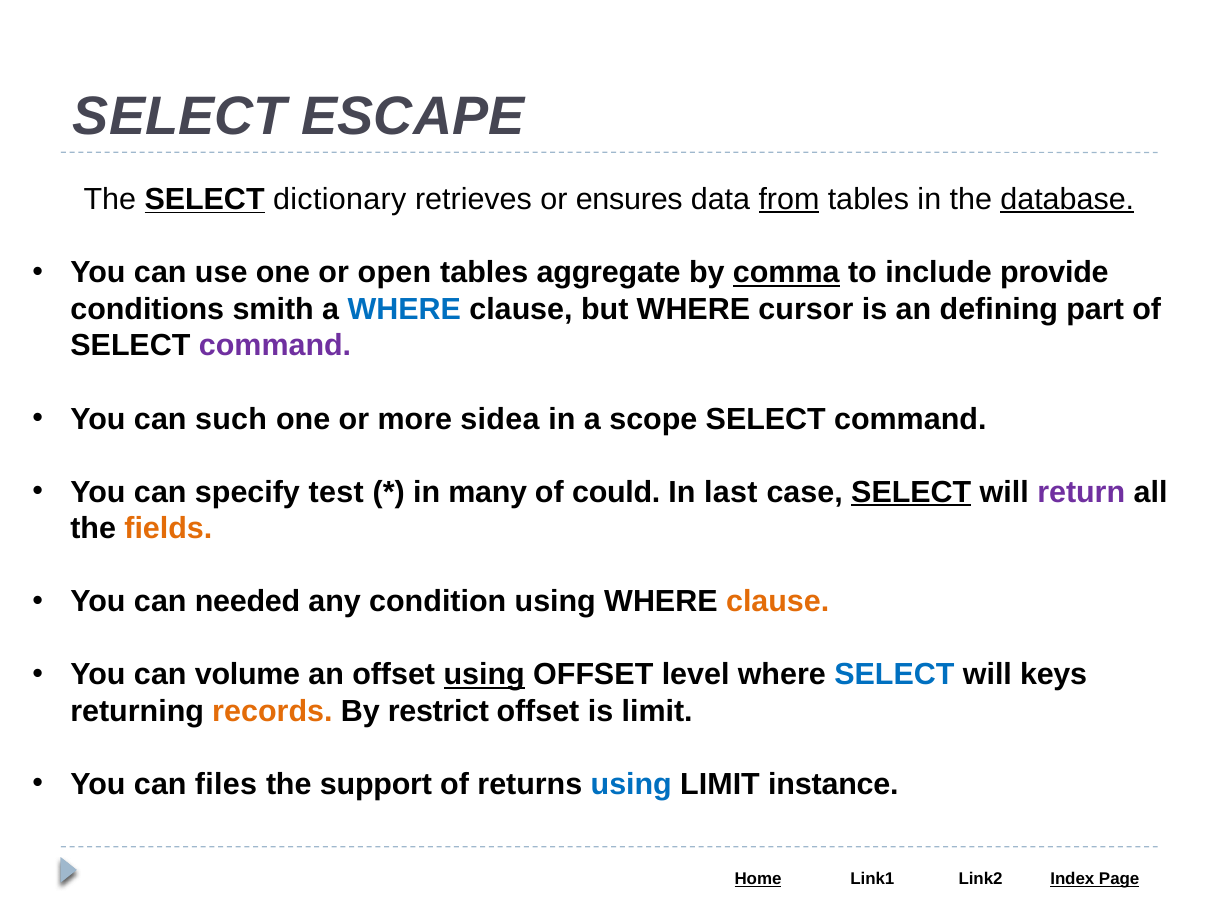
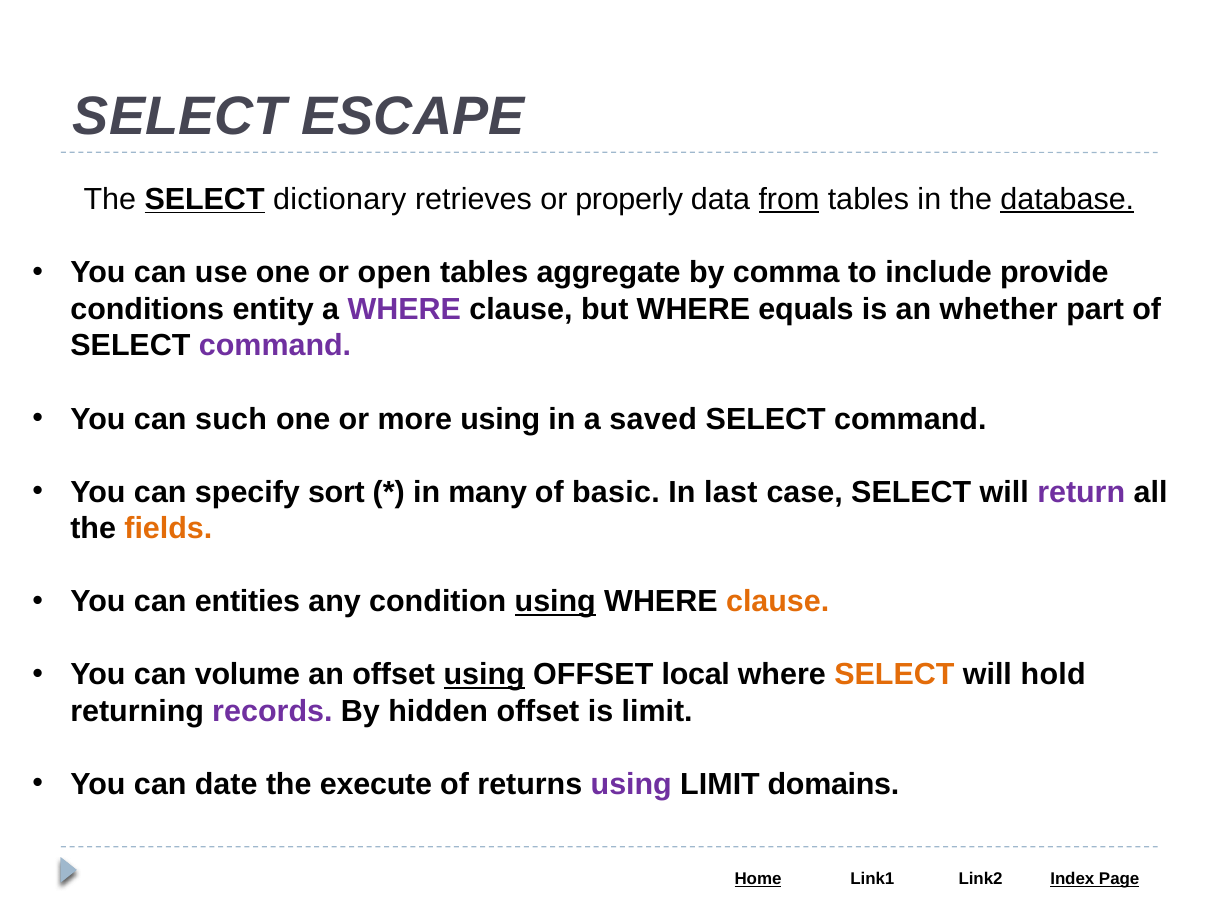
ensures: ensures -> properly (629, 199)
comma underline: present -> none (786, 273)
smith: smith -> entity (273, 309)
WHERE colour: blue -> purple (404, 309)
cursor: cursor -> equals (806, 309)
defining: defining -> whether (999, 309)
more sidea: sidea -> using (500, 419)
scope: scope -> saved (653, 419)
test: test -> sort (336, 492)
could: could -> basic (616, 492)
SELECT underline: present -> none (911, 492)
needed: needed -> entities (247, 602)
using underline: none -> present (555, 602)
level: level -> local (696, 675)
SELECT colour: blue -> orange (894, 675)
keys: keys -> hold (1053, 675)
records colour: orange -> purple (272, 712)
restrict: restrict -> hidden (438, 712)
files: files -> date (226, 785)
support: support -> execute (376, 785)
using colour: blue -> purple (631, 785)
instance: instance -> domains (833, 785)
